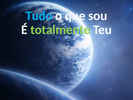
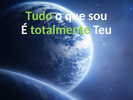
Tudo colour: light blue -> light green (39, 16)
